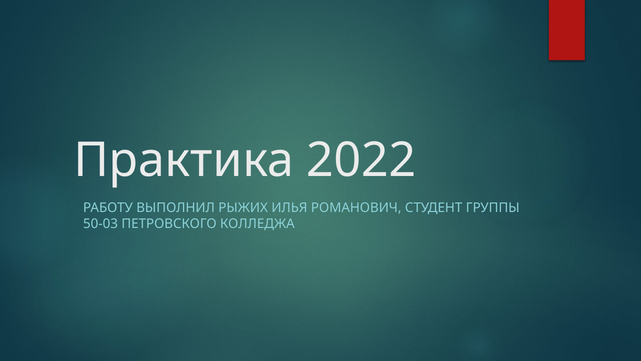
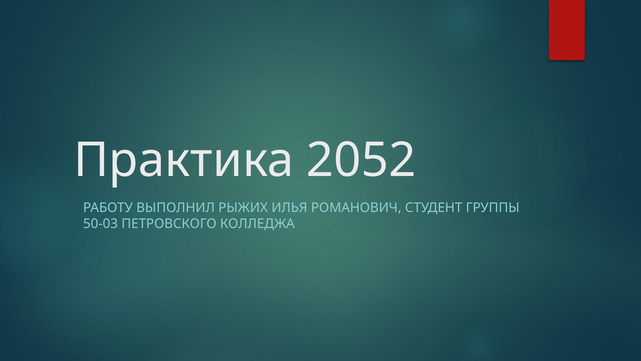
2022: 2022 -> 2052 (361, 160)
